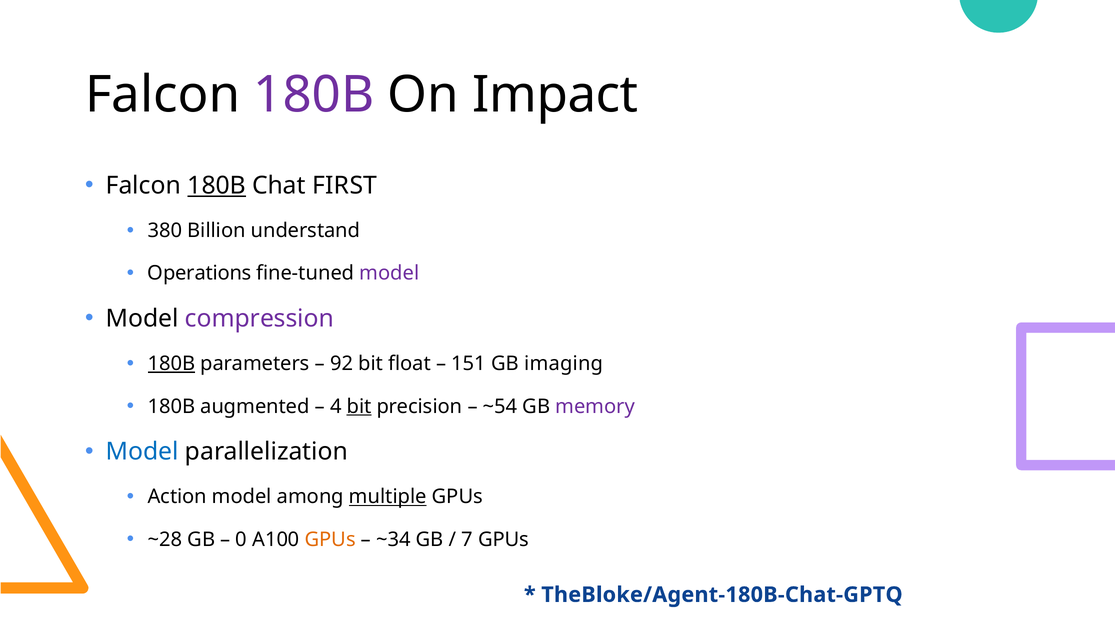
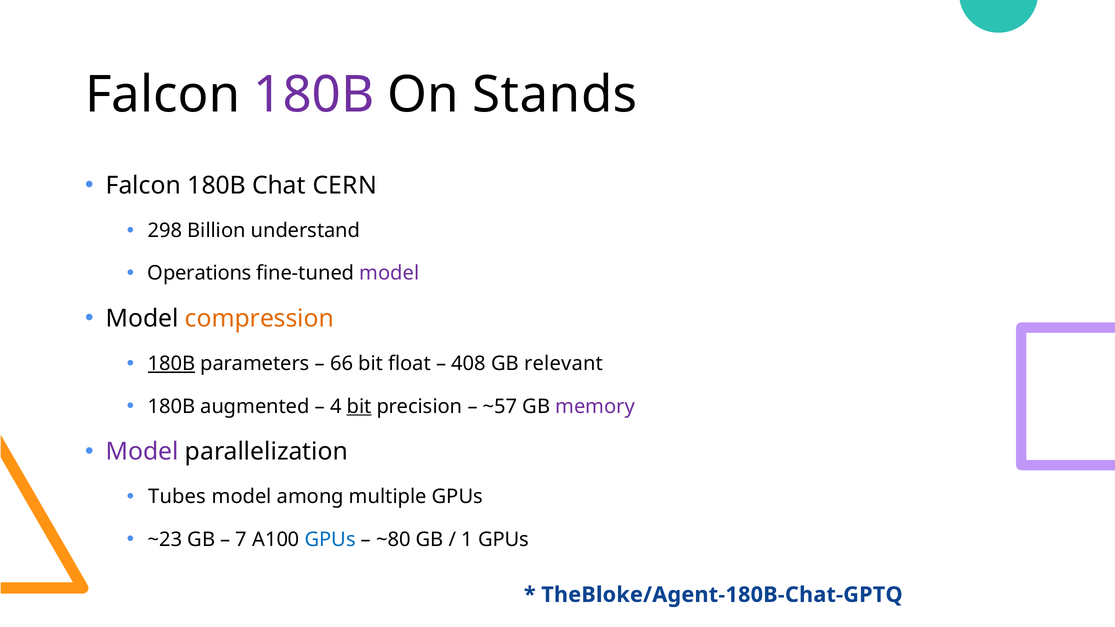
Impact: Impact -> Stands (555, 95)
180B underline: present -> none (217, 185)
FIRST: FIRST -> CERN (345, 185)
380: 380 -> 298 (165, 231)
compression colour: purple -> orange (259, 319)
92: 92 -> 66 (342, 364)
151: 151 -> 408 (469, 364)
imaging: imaging -> relevant (564, 364)
~54: ~54 -> ~57 (500, 407)
Model colour: blue -> purple (142, 452)
Action: Action -> Tubes (177, 497)
multiple underline: present -> none (388, 497)
~28: ~28 -> ~23 (165, 540)
0: 0 -> 7 (241, 540)
GPUs colour: orange -> blue (330, 540)
~34: ~34 -> ~80 (393, 540)
7: 7 -> 1 (467, 540)
